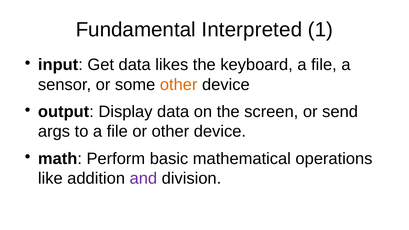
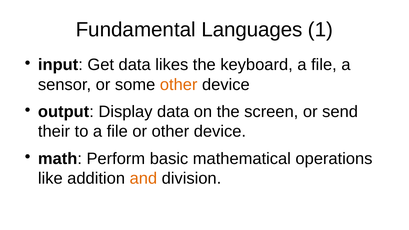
Interpreted: Interpreted -> Languages (252, 30)
args: args -> their (54, 132)
and colour: purple -> orange (143, 179)
